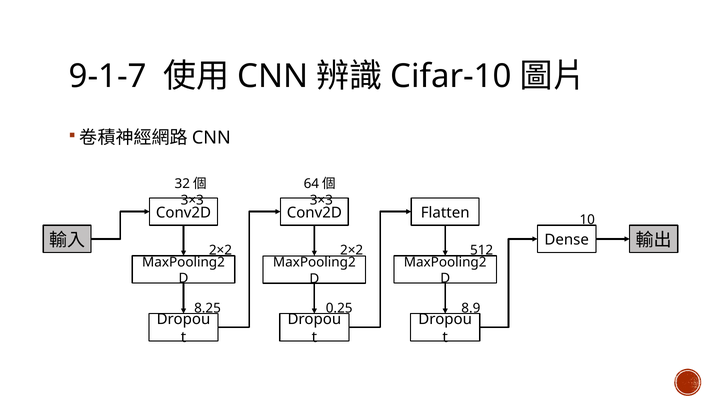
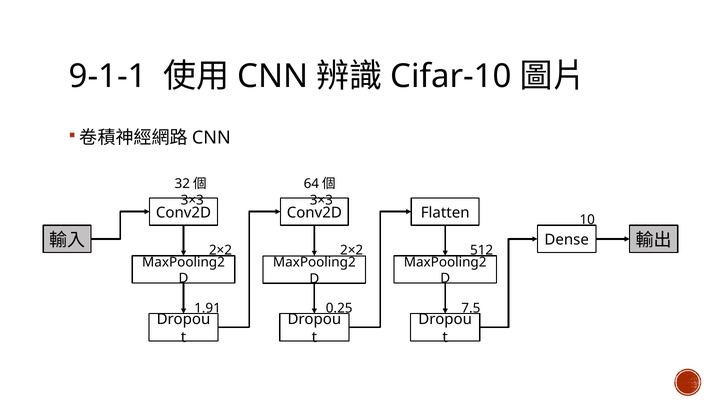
9-1-7: 9-1-7 -> 9-1-1 (108, 76)
8.25: 8.25 -> 1.91 (208, 308)
8.9: 8.9 -> 7.5 (471, 308)
